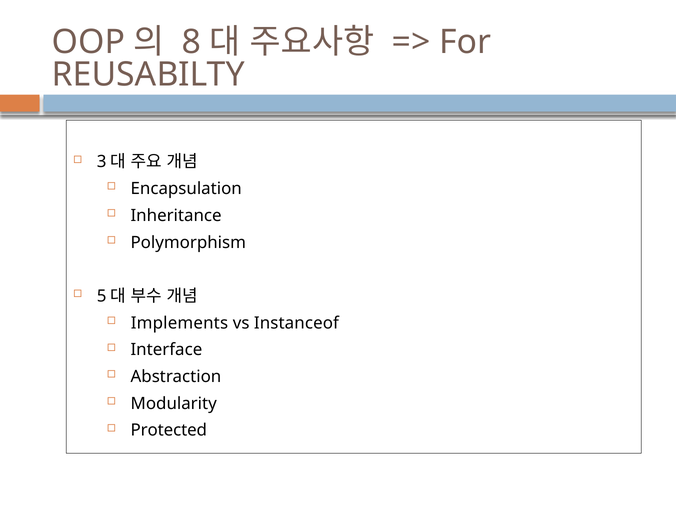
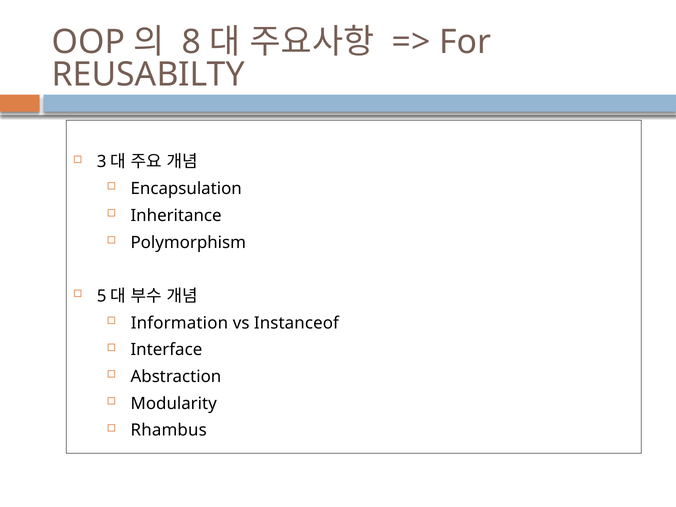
Implements: Implements -> Information (179, 323)
Protected: Protected -> Rhambus (169, 430)
